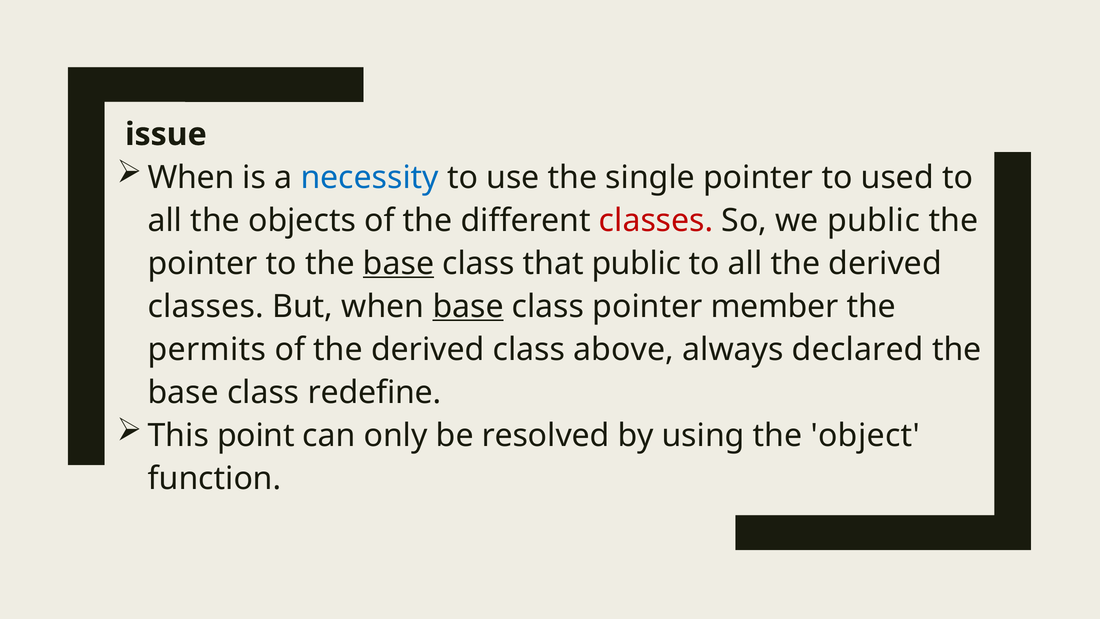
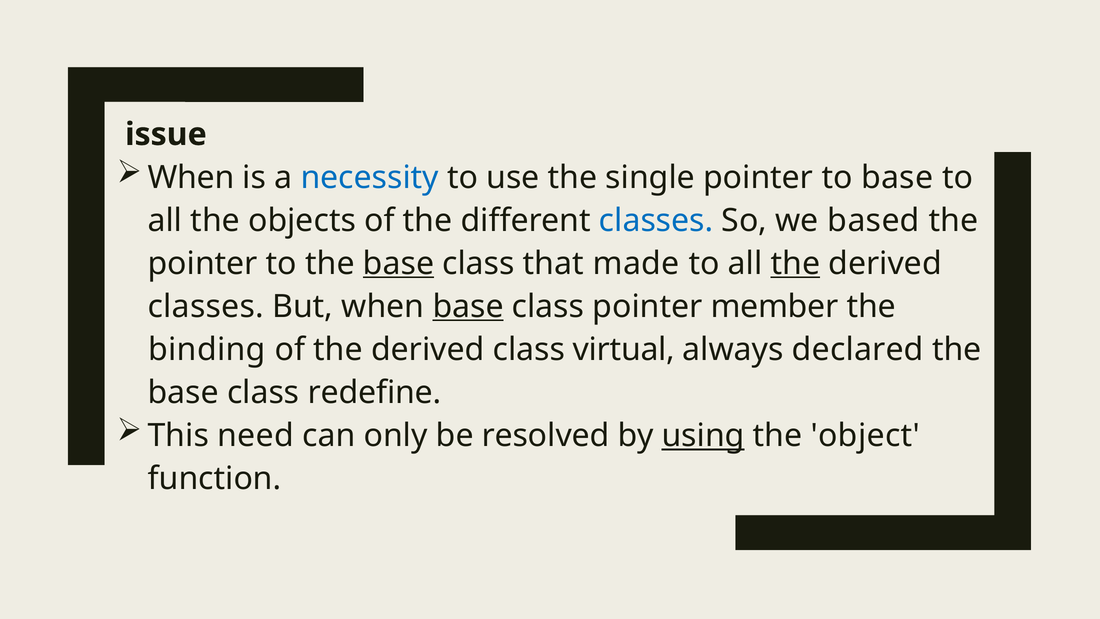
to used: used -> base (897, 177)
classes colour: red -> blue (656, 220)
we public: public -> based (874, 220)
that public: public -> made (636, 263)
the underline: none -> present (795, 263)
permits: permits -> binding (207, 349)
above: above -> virtual (624, 349)
point: point -> need (256, 435)
using underline: none -> present (703, 435)
